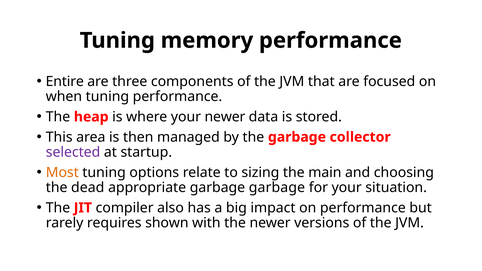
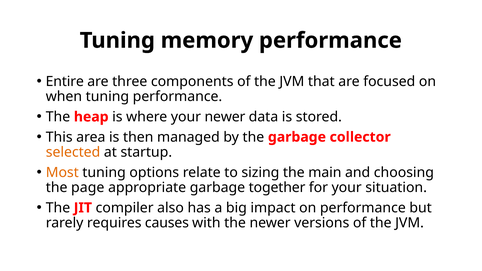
selected colour: purple -> orange (73, 152)
dead: dead -> page (88, 188)
garbage garbage: garbage -> together (277, 188)
shown: shown -> causes (167, 223)
